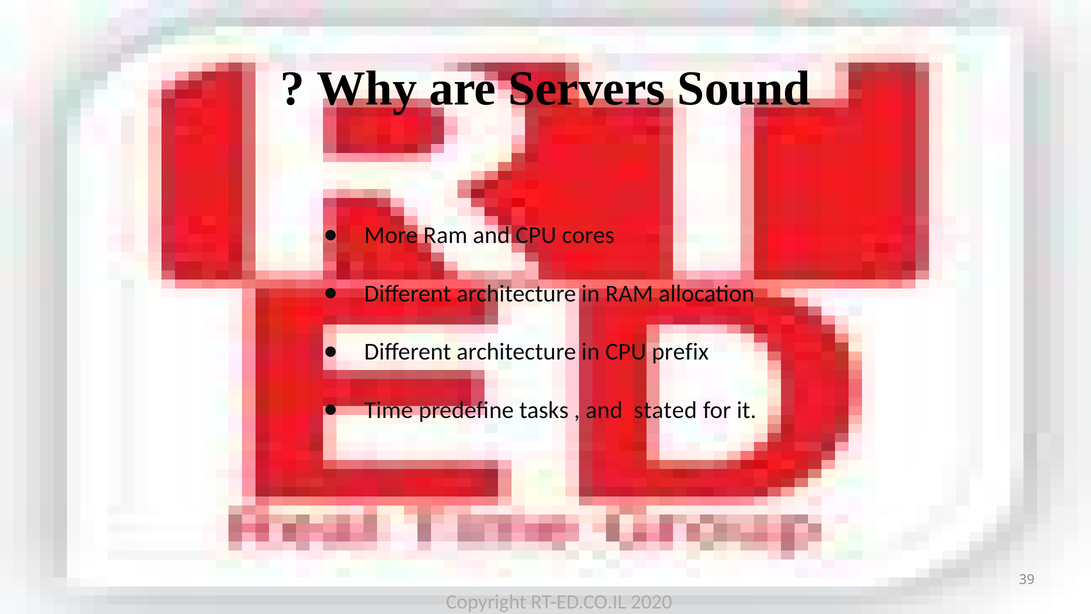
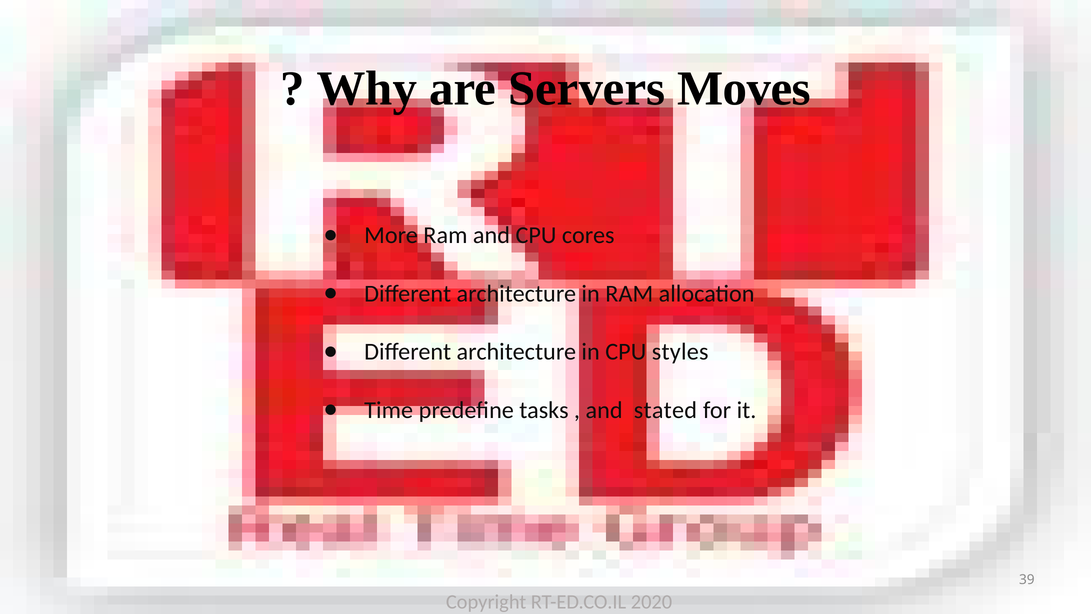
Sound: Sound -> Moves (744, 89)
prefix: prefix -> styles (680, 352)
